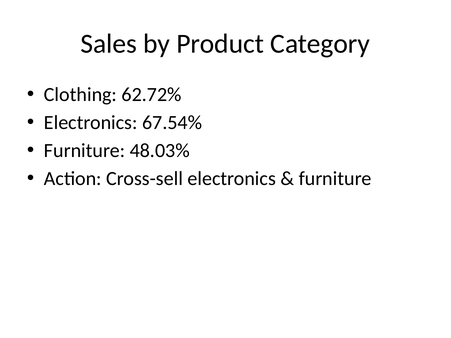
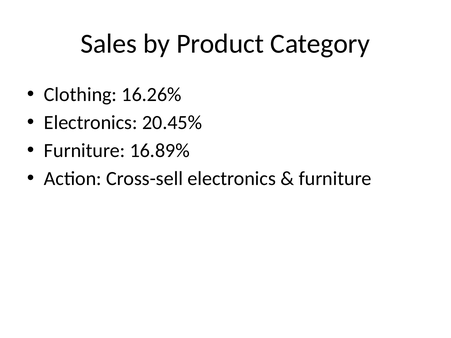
62.72%: 62.72% -> 16.26% (152, 95)
67.54%: 67.54% -> 20.45% (172, 123)
48.03%: 48.03% -> 16.89% (160, 151)
